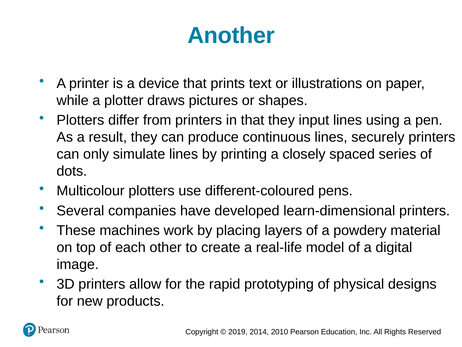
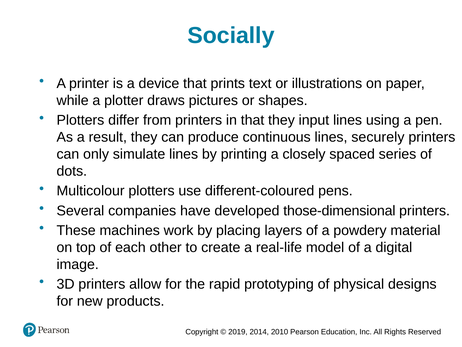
Another: Another -> Socially (231, 36)
learn-dimensional: learn-dimensional -> those-dimensional (339, 210)
